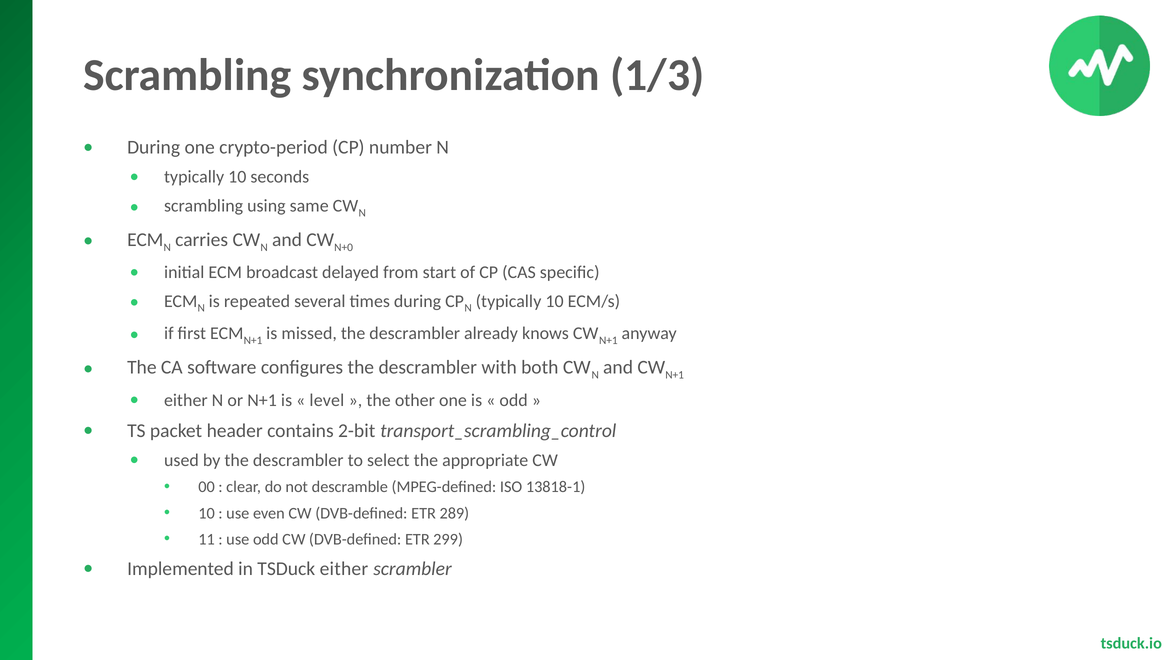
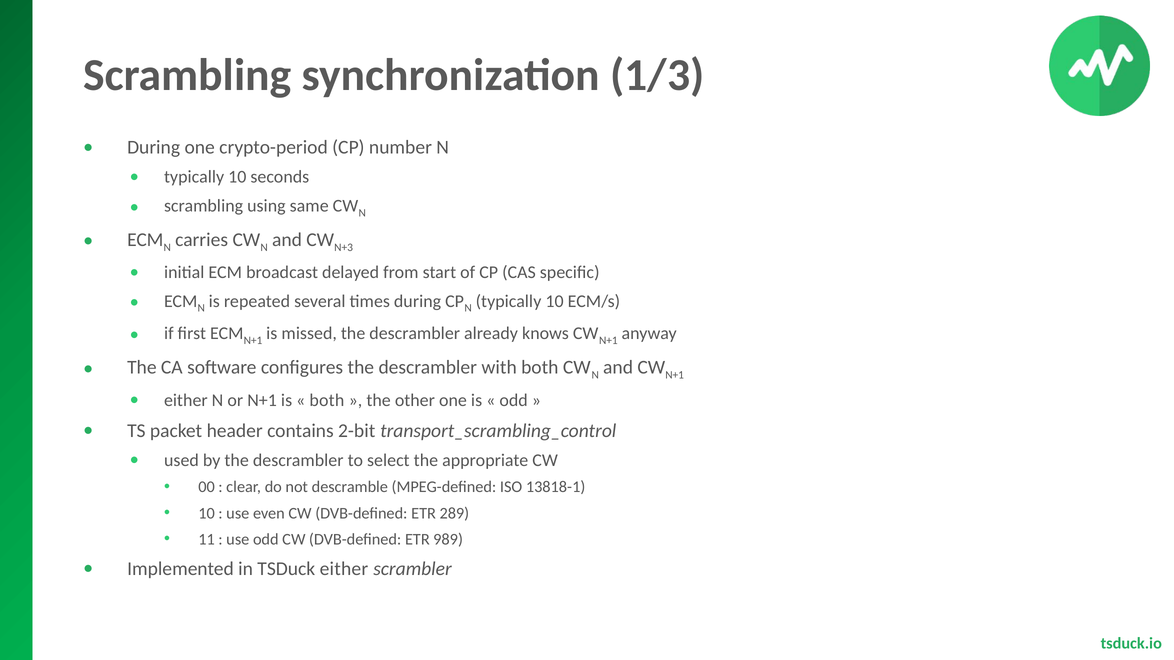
N+0: N+0 -> N+3 (344, 247)
level: level -> both (327, 400)
299: 299 -> 989 (448, 540)
